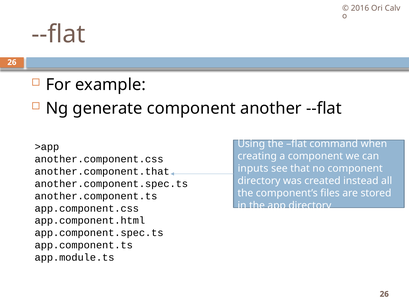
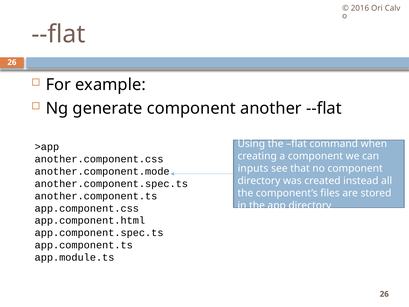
another.component.that: another.component.that -> another.component.mode (102, 171)
